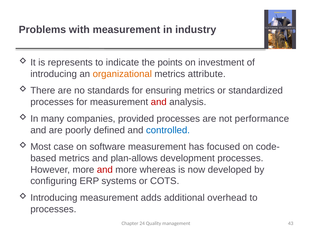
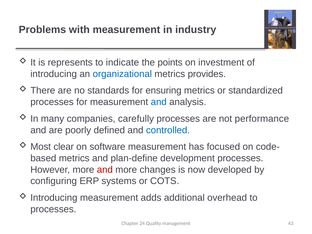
organizational colour: orange -> blue (122, 74)
attribute: attribute -> provides (207, 74)
and colour: red -> blue (159, 102)
provided: provided -> carefully (136, 119)
case: case -> clear (64, 147)
plan-allows: plan-allows -> plan-define (134, 158)
whereas: whereas -> changes (158, 170)
